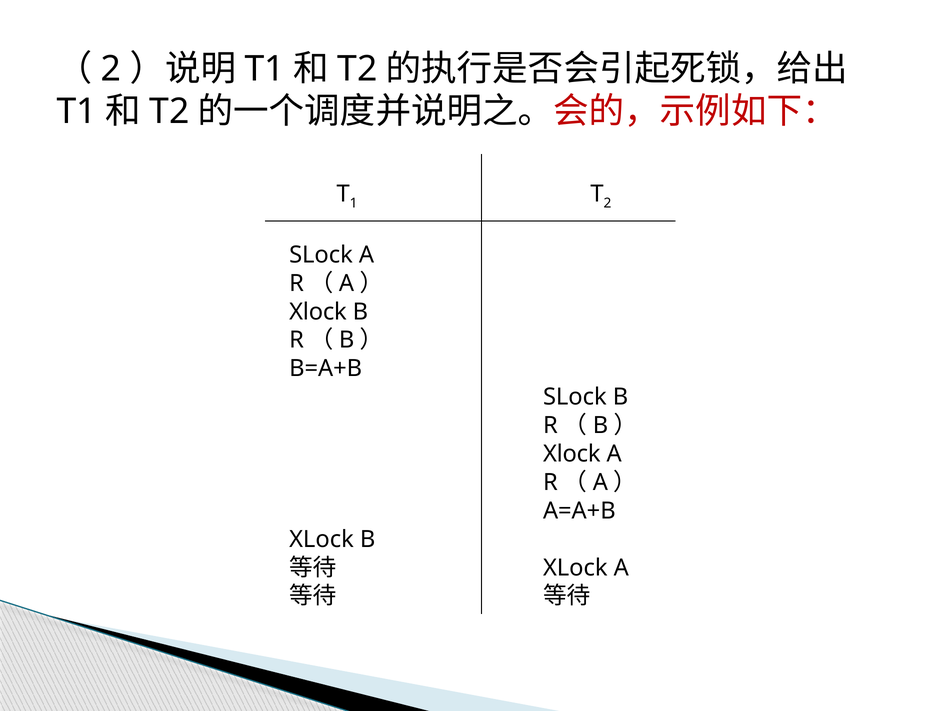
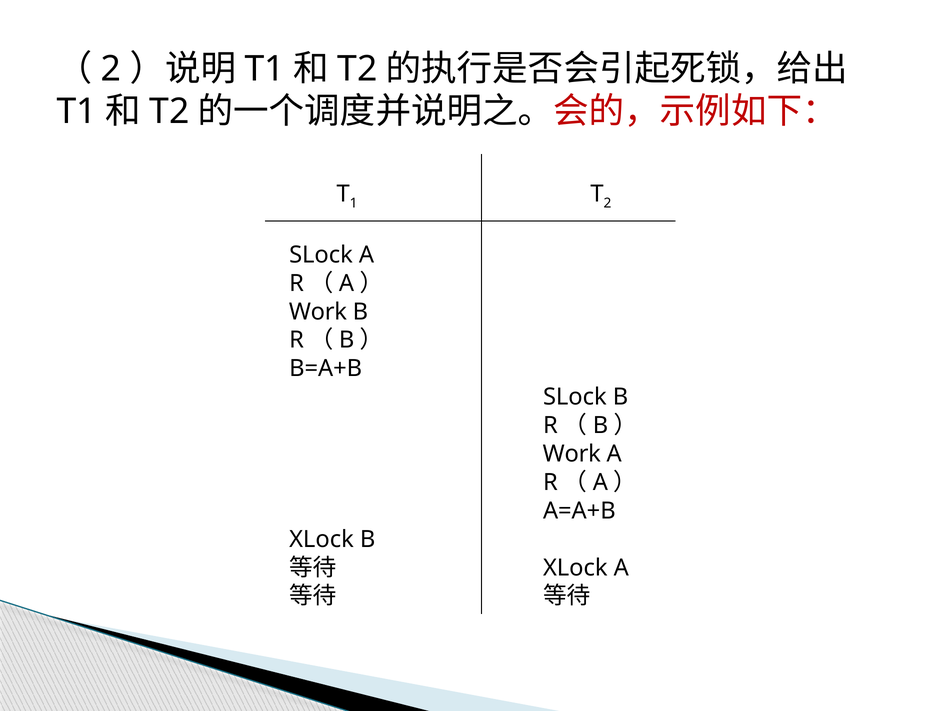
Xlock: Xlock -> Work (318, 312)
Xlock: Xlock -> Work (572, 454)
